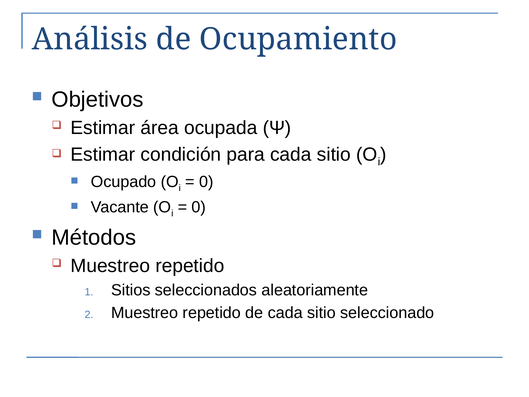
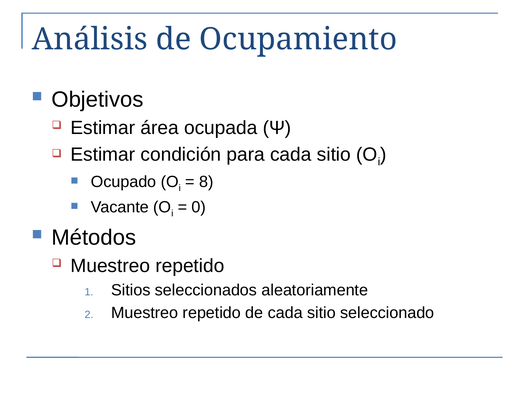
0: 0 -> 8 (206, 182)
